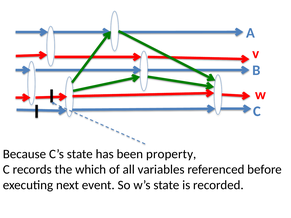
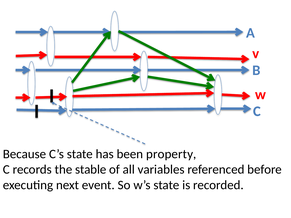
which: which -> stable (91, 170)
